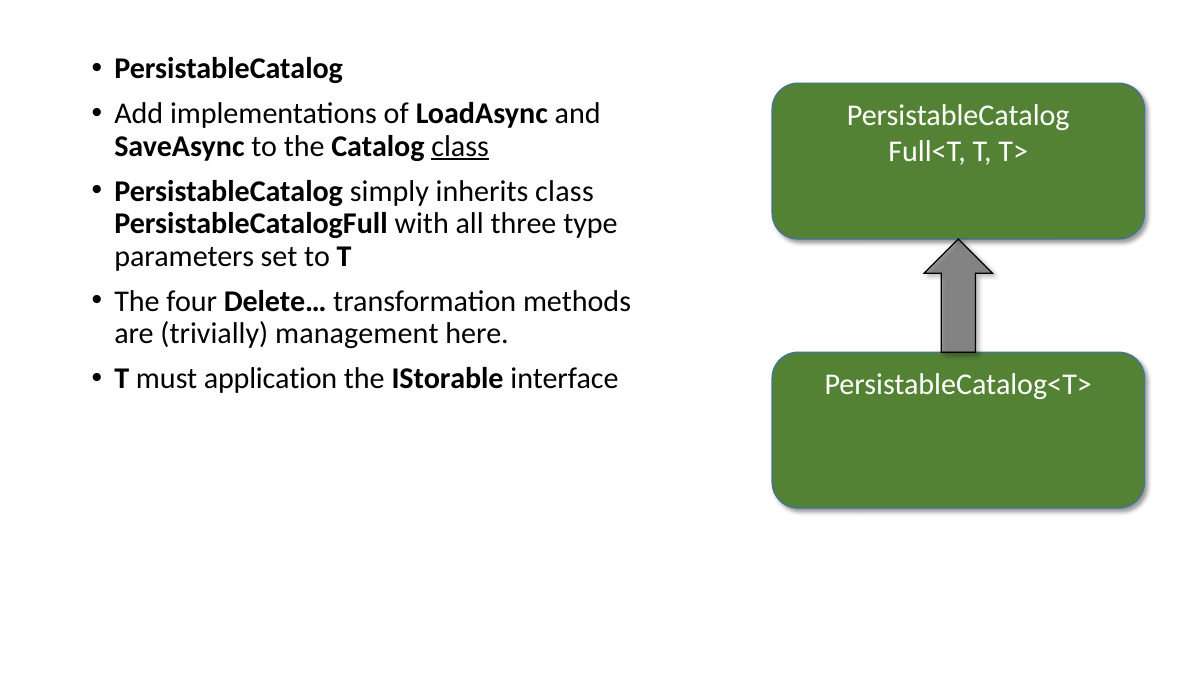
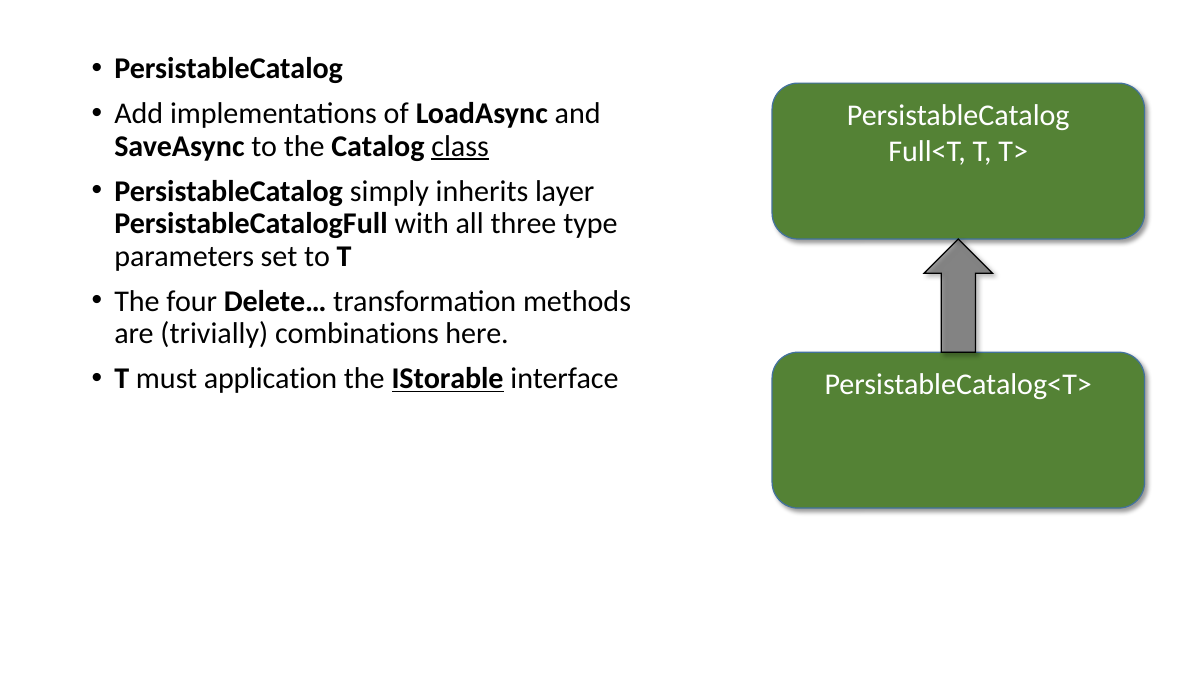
inherits class: class -> layer (565, 191)
management: management -> combinations (357, 333)
IStorable underline: none -> present (448, 378)
